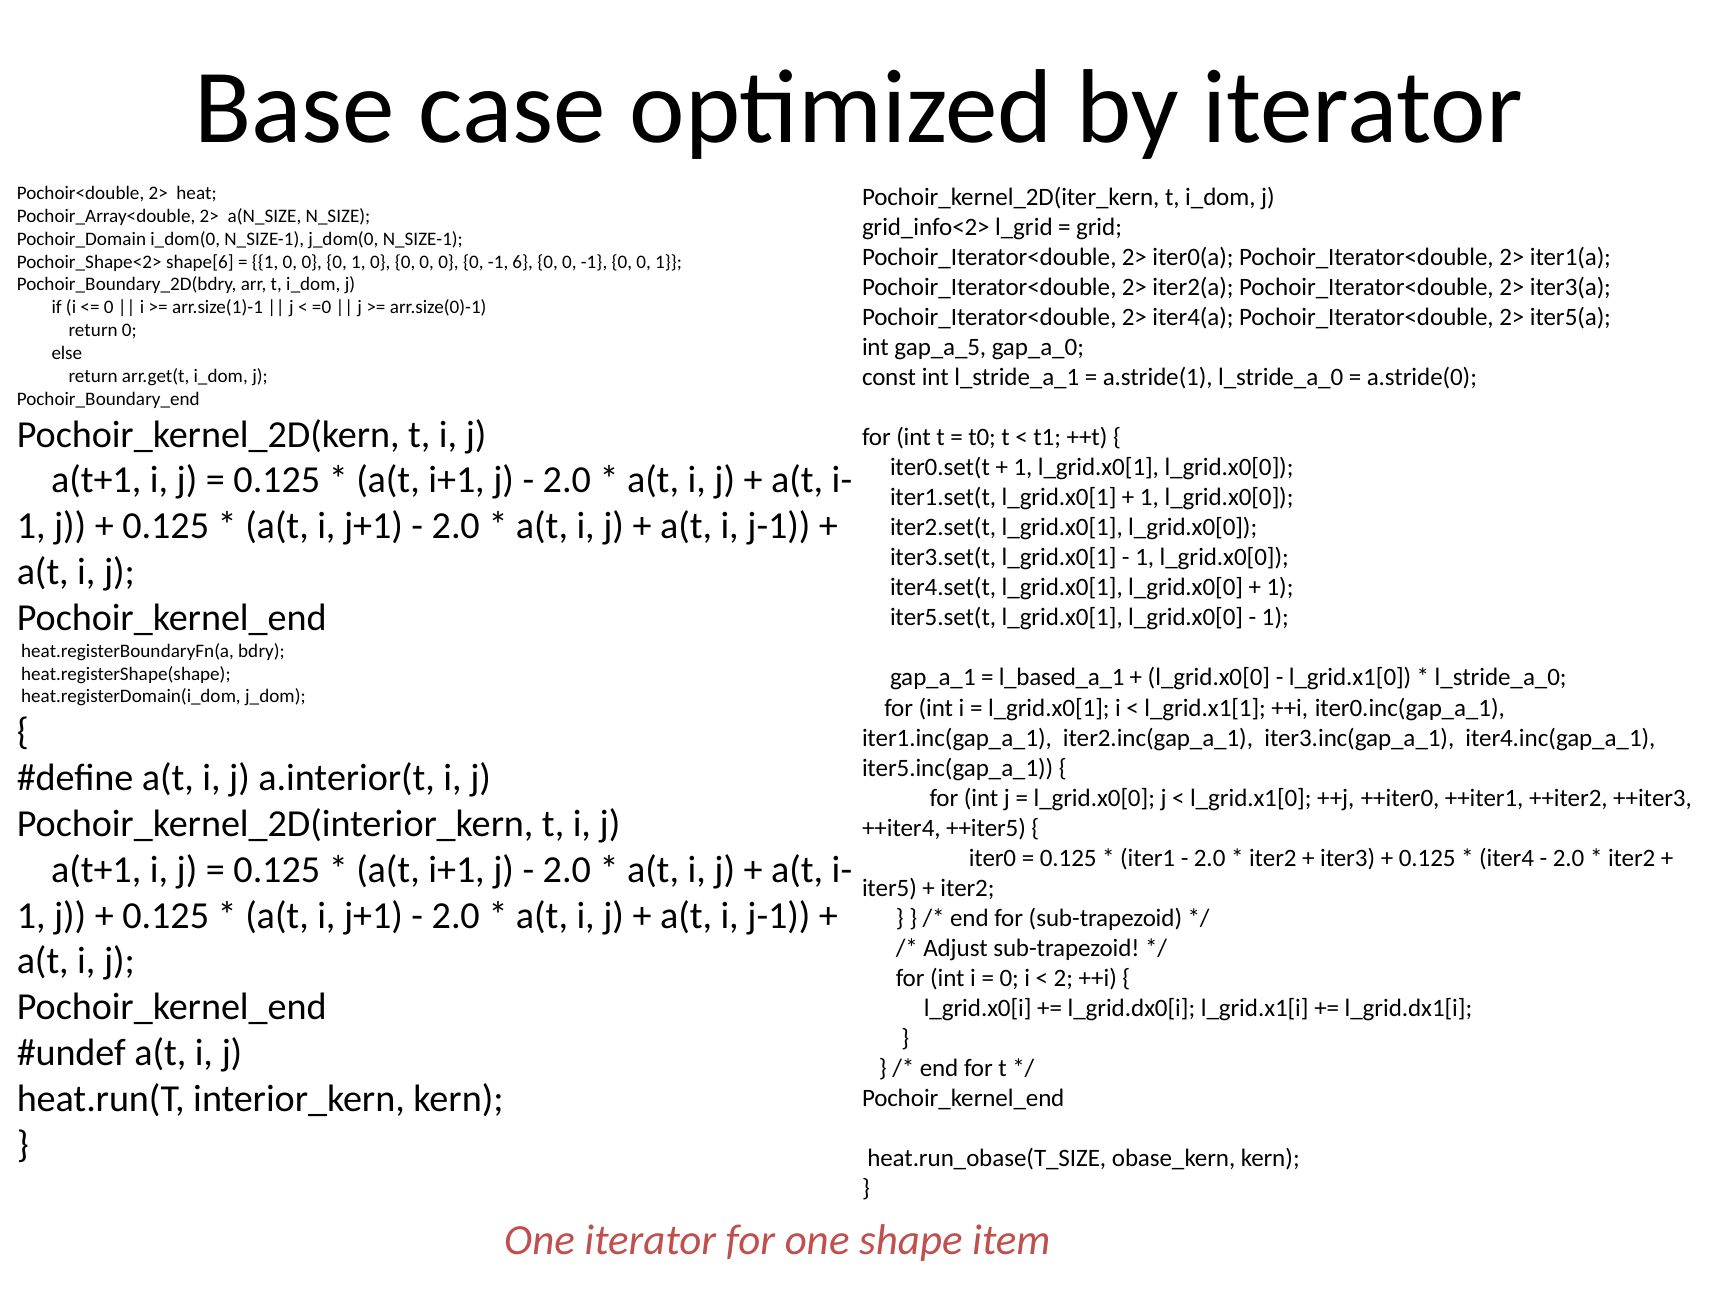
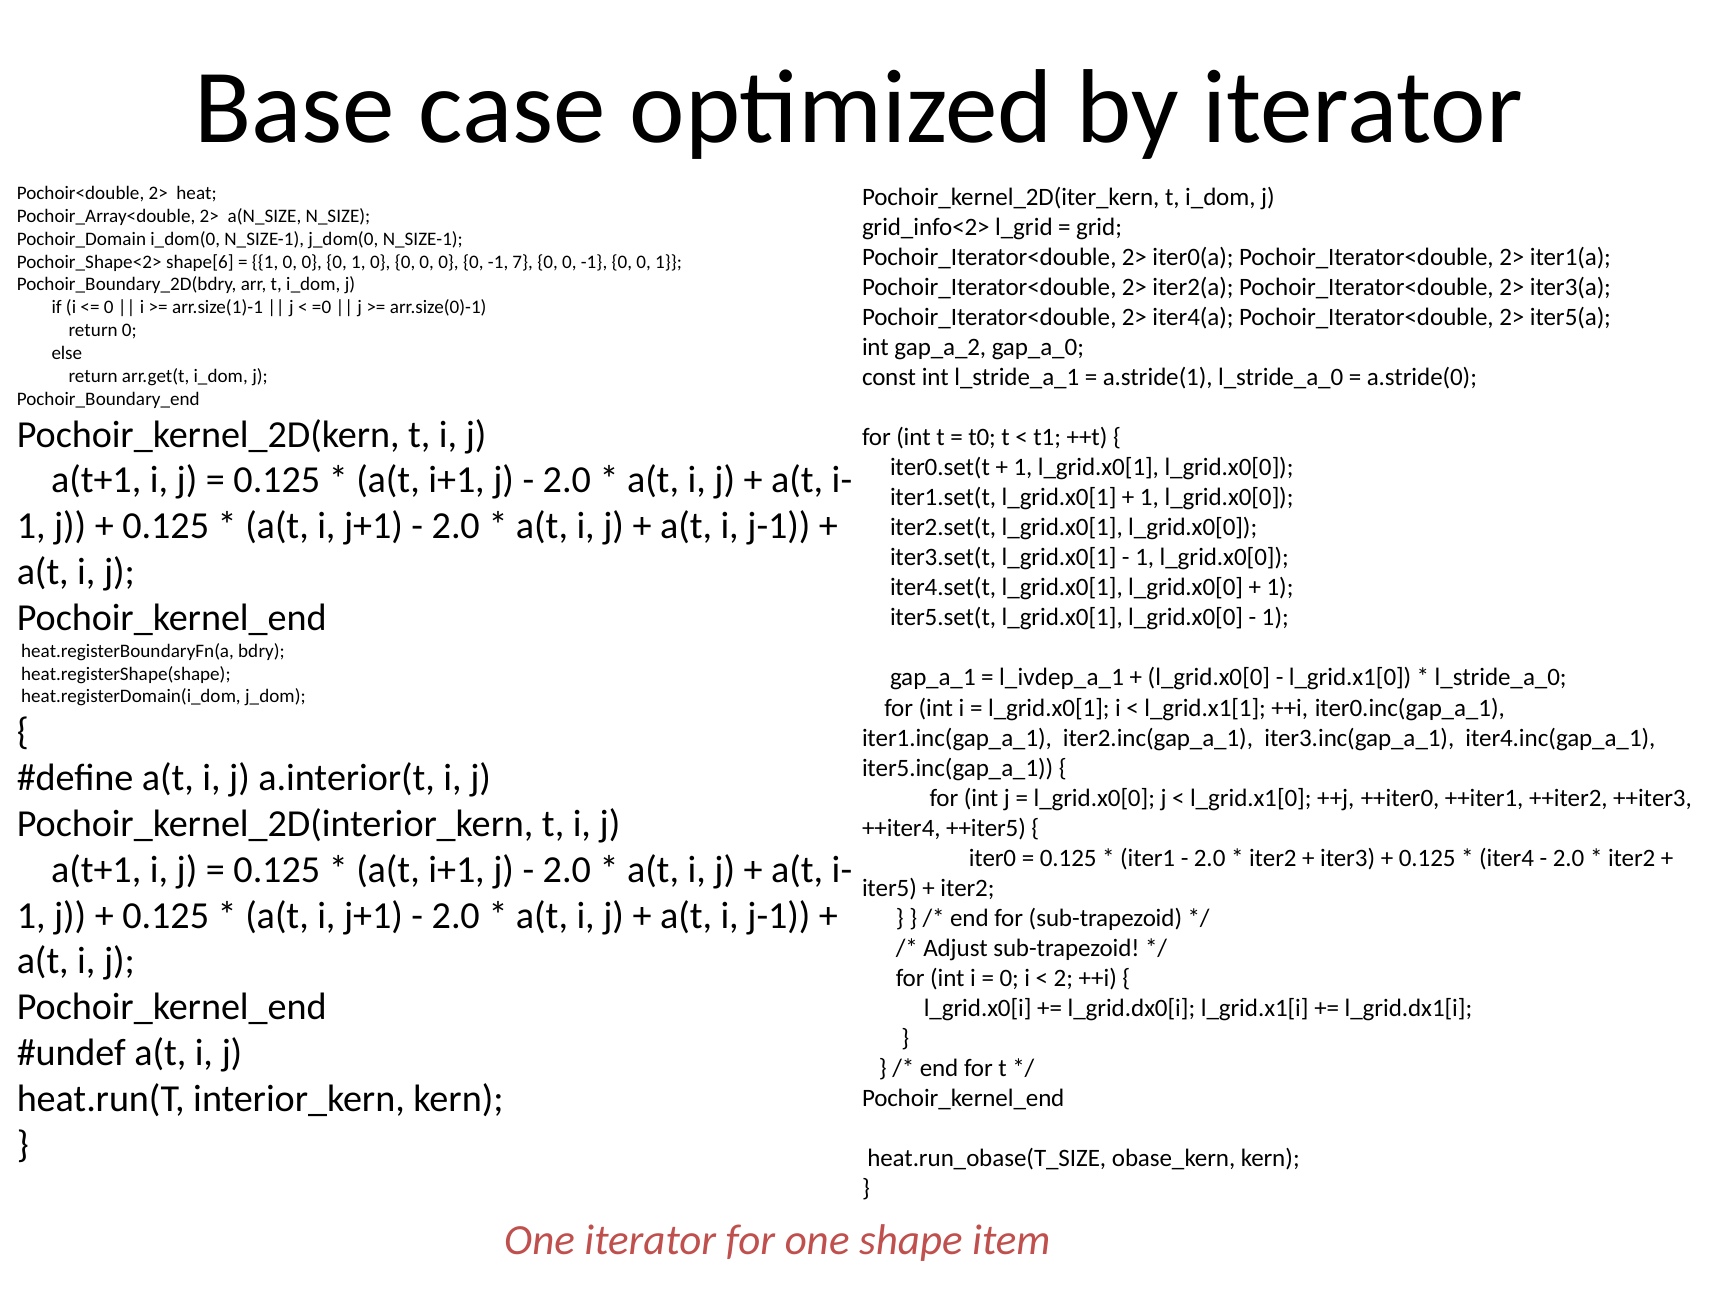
6: 6 -> 7 (523, 262)
gap_a_5: gap_a_5 -> gap_a_2 (940, 347)
l_based_a_1: l_based_a_1 -> l_ivdep_a_1 (1061, 678)
